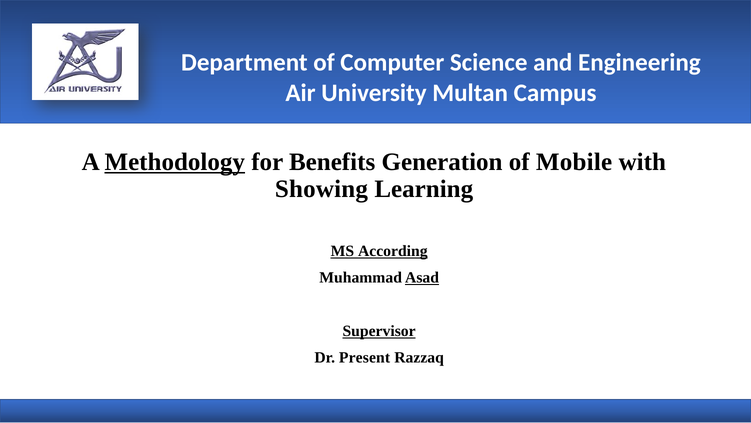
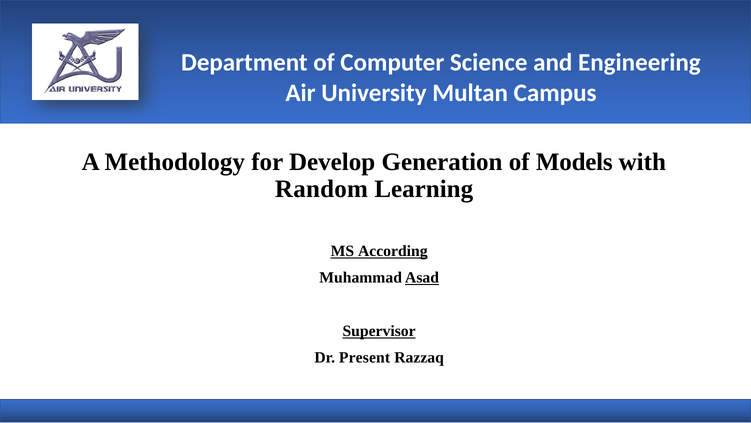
Methodology underline: present -> none (175, 162)
Benefits: Benefits -> Develop (332, 162)
Mobile: Mobile -> Models (574, 162)
Showing: Showing -> Random (321, 189)
